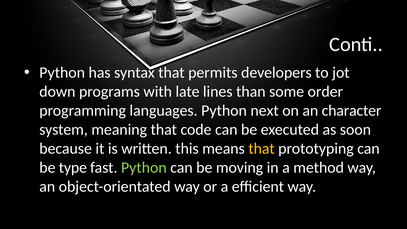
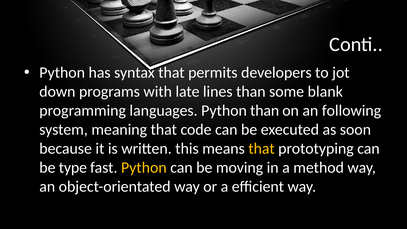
order: order -> blank (325, 92)
Python next: next -> than (265, 111)
character: character -> following (351, 111)
Python colour: light green -> yellow (144, 167)
